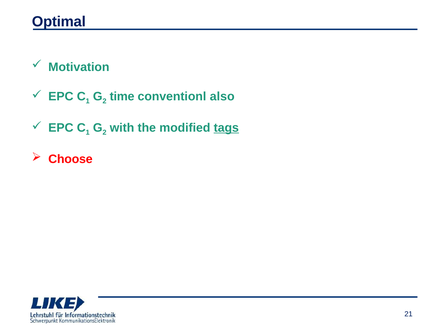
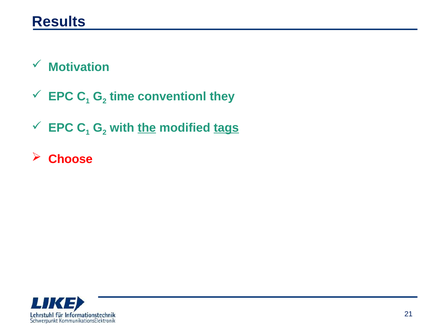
Optimal: Optimal -> Results (59, 22)
also: also -> they (222, 96)
the underline: none -> present (147, 128)
